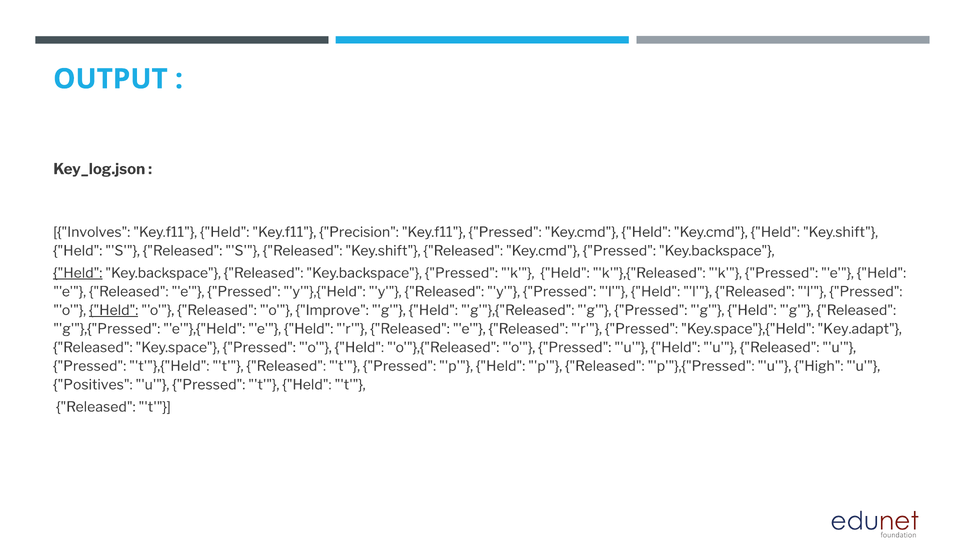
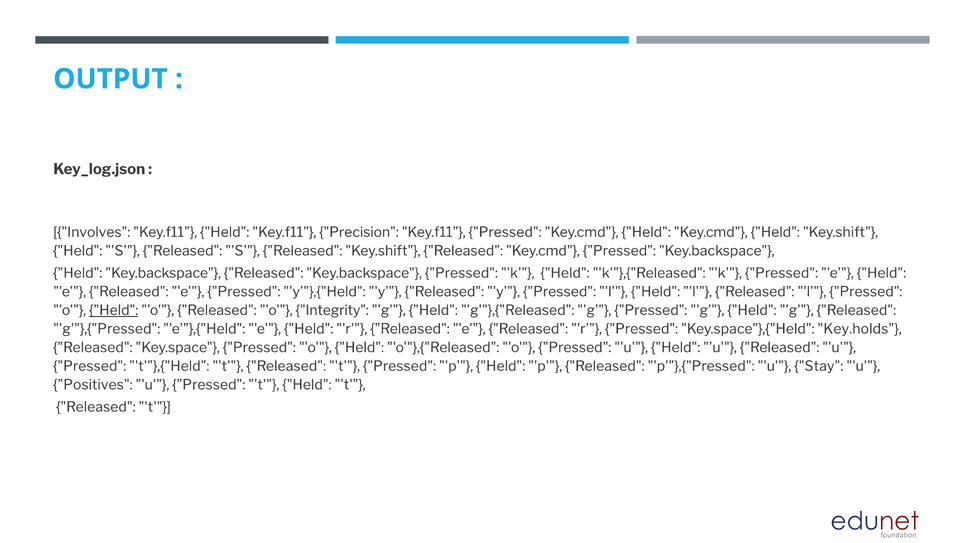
Held underline: present -> none (78, 273)
Improve: Improve -> Integrity (332, 310)
Key.adapt: Key.adapt -> Key.holds (860, 329)
High: High -> Stay (819, 366)
